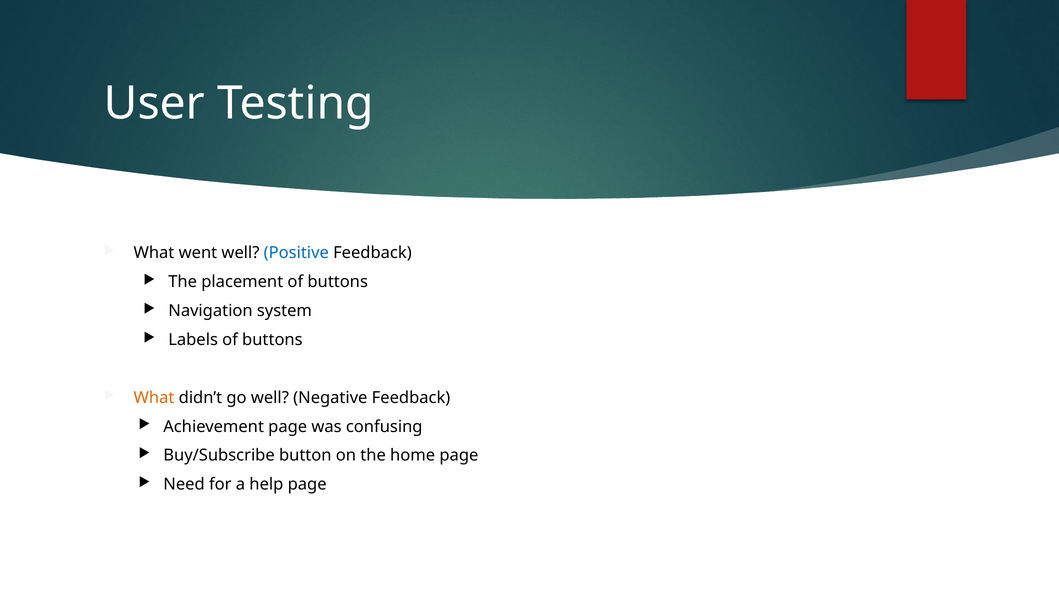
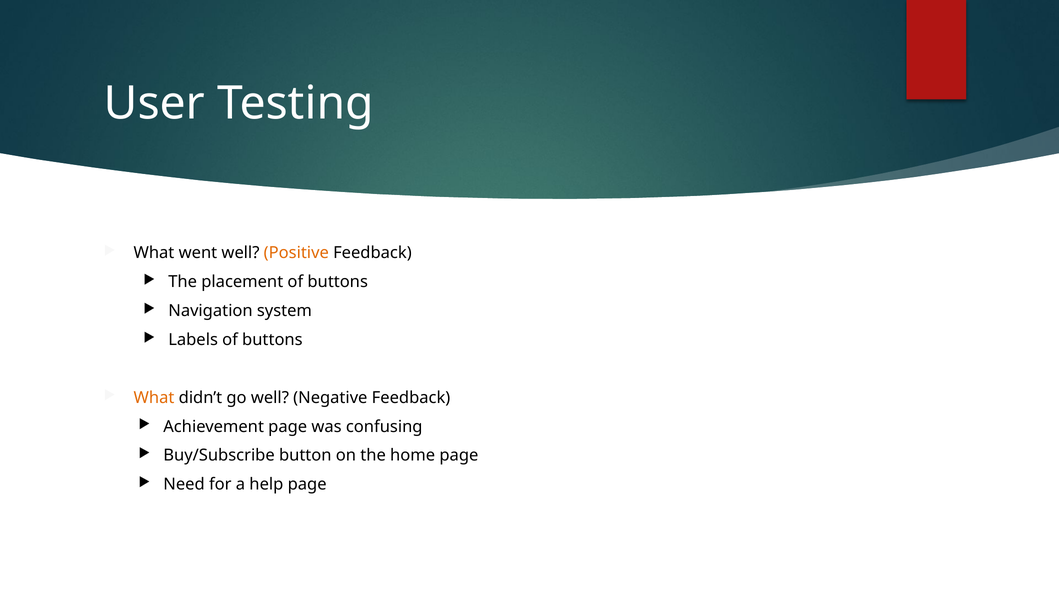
Positive colour: blue -> orange (296, 253)
